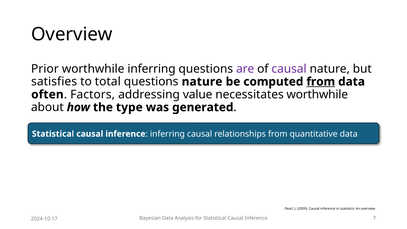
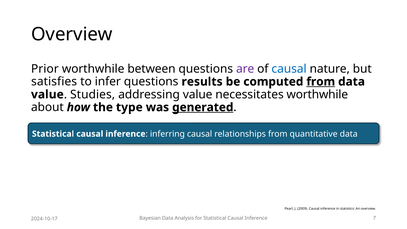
worthwhile inferring: inferring -> between (152, 69)
causal colour: purple -> blue (289, 69)
total: total -> infer (108, 82)
questions nature: nature -> results (202, 82)
often: often -> value (47, 94)
Factors: Factors -> Studies (93, 94)
generated underline: none -> present (203, 107)
